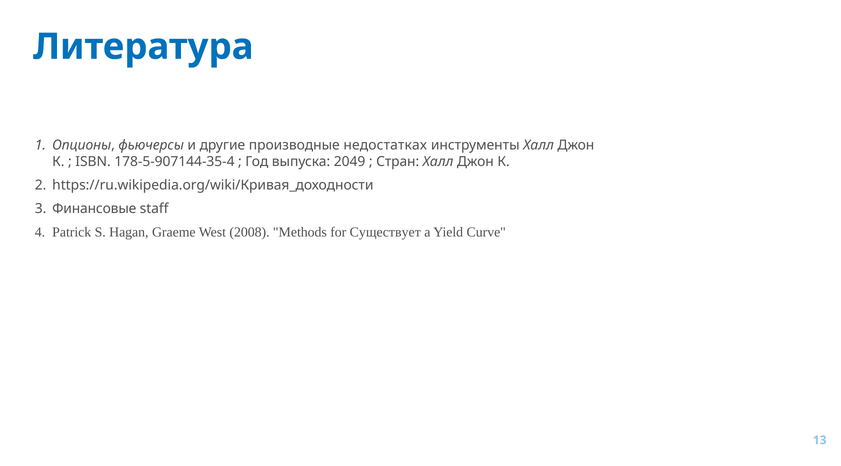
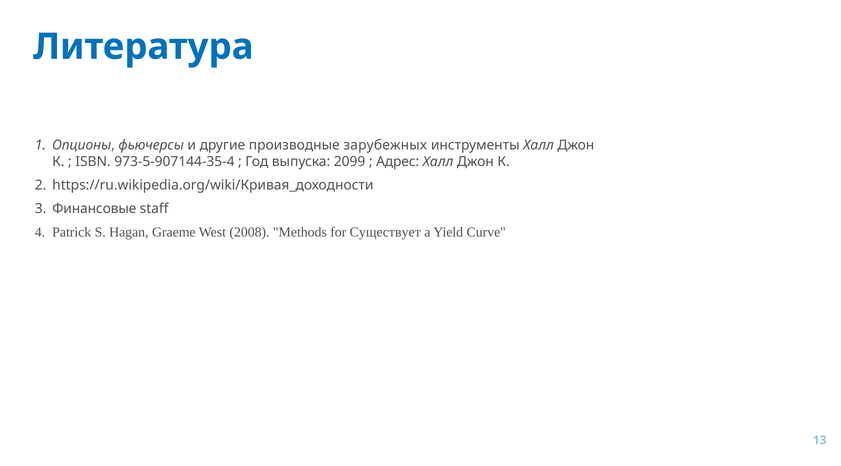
недостатках: недостатках -> зарубежных (385, 145)
178-5-907144-35-4: 178-5-907144-35-4 -> 973-5-907144-35-4 (174, 162)
2049: 2049 -> 2099 (350, 162)
Стран: Стран -> Адрес (398, 162)
